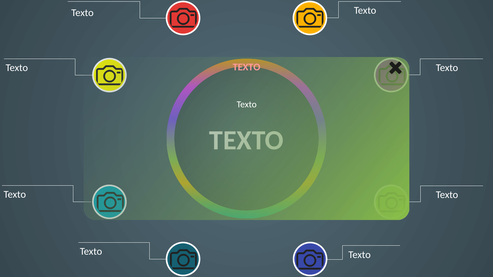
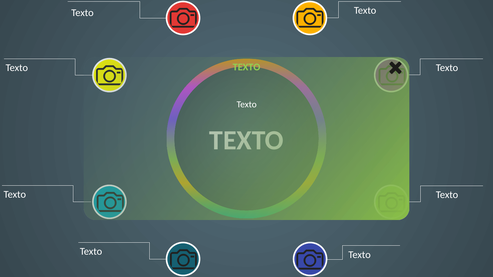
TEXTO colour: pink -> light green (247, 67)
